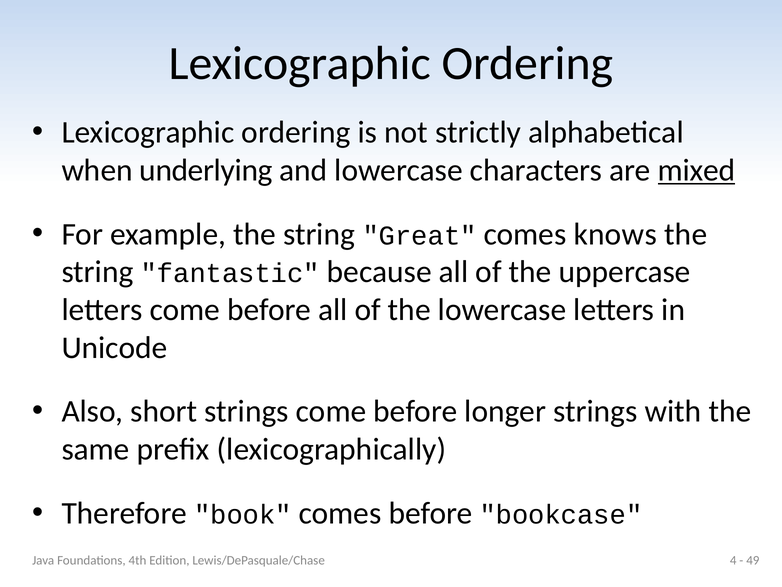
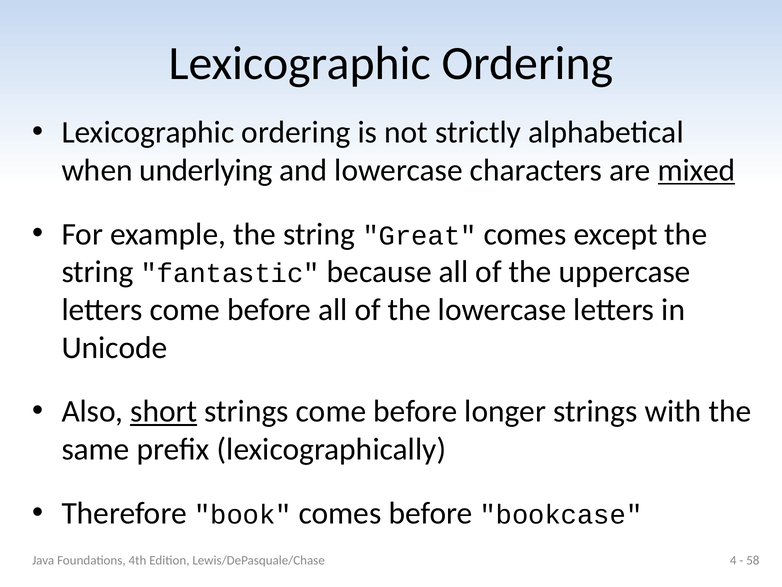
knows: knows -> except (616, 234)
short underline: none -> present (164, 411)
49: 49 -> 58 (753, 560)
